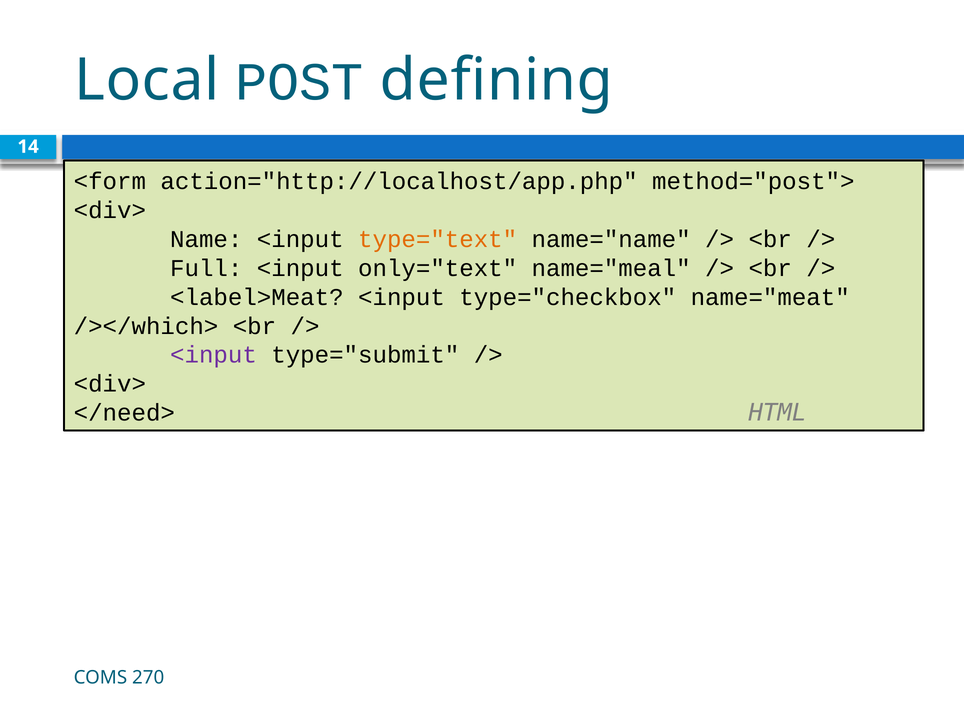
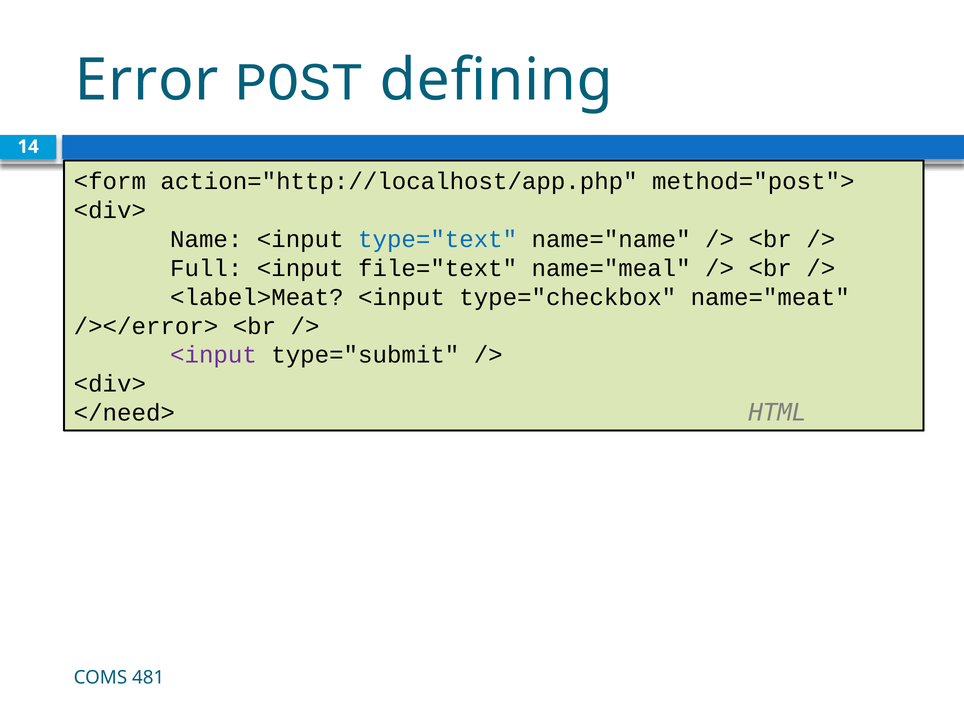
Local: Local -> Error (147, 80)
type="text colour: orange -> blue (438, 239)
only="text: only="text -> file="text (438, 268)
/></which>: /></which> -> /></error> (146, 326)
270: 270 -> 481 (148, 678)
